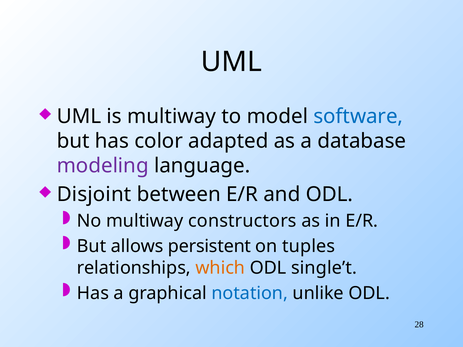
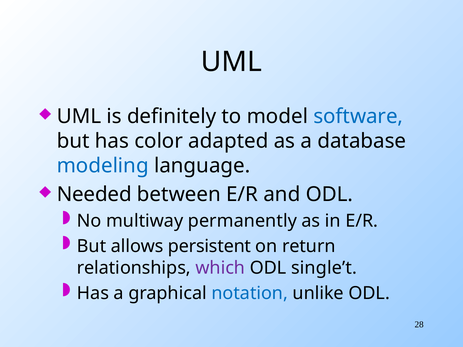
is multiway: multiway -> definitely (172, 116)
modeling colour: purple -> blue (103, 166)
Disjoint: Disjoint -> Needed (94, 195)
constructors: constructors -> permanently (242, 221)
tuples: tuples -> return (309, 246)
which colour: orange -> purple (220, 268)
